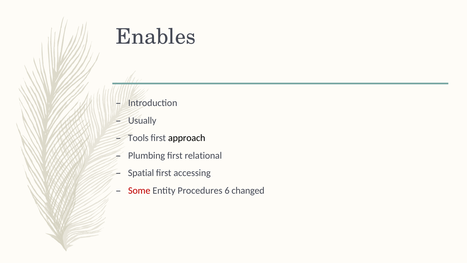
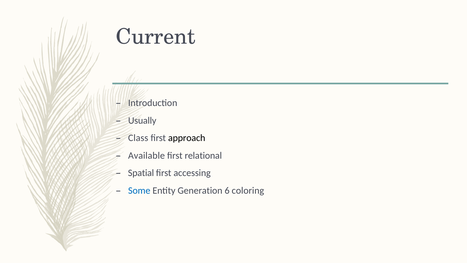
Enables: Enables -> Current (156, 37)
Tools: Tools -> Class (138, 138)
Plumbing: Plumbing -> Available (146, 155)
Some colour: red -> blue (139, 190)
Procedures: Procedures -> Generation (200, 190)
changed: changed -> coloring (248, 190)
